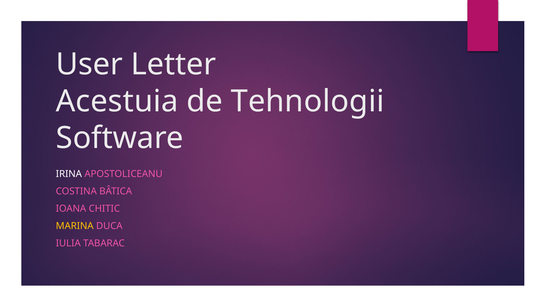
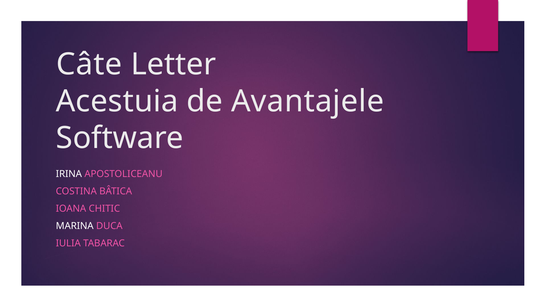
User: User -> Câte (89, 64)
Tehnologii: Tehnologii -> Avantajele (308, 101)
MARINA colour: yellow -> white (75, 226)
